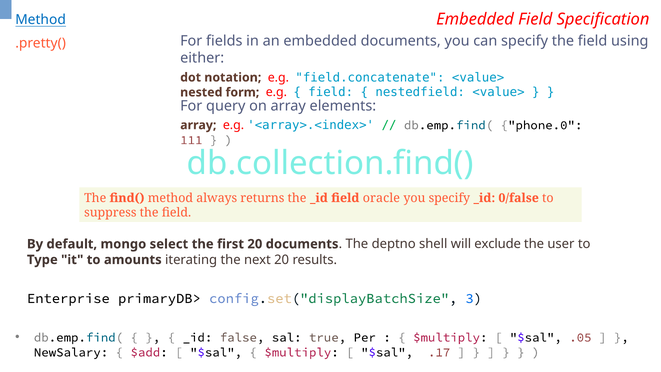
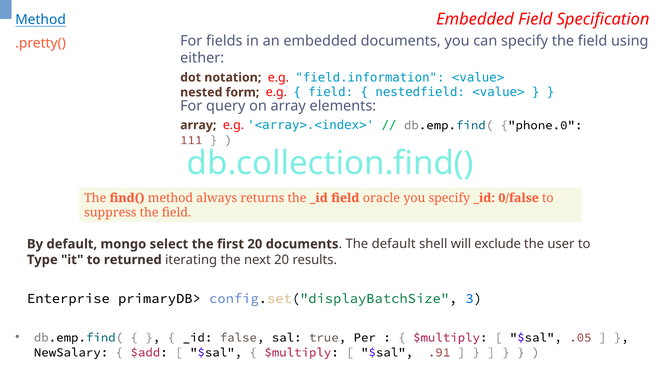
field.concatenate: field.concatenate -> field.information (370, 77)
The deptno: deptno -> default (394, 244)
amounts: amounts -> returned (133, 260)
.17: .17 -> .91 (439, 352)
